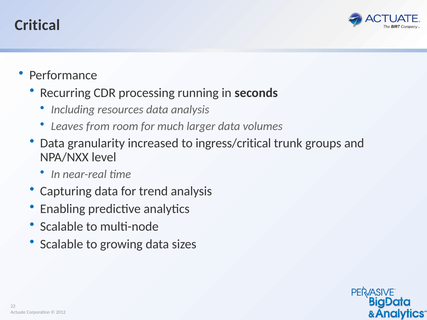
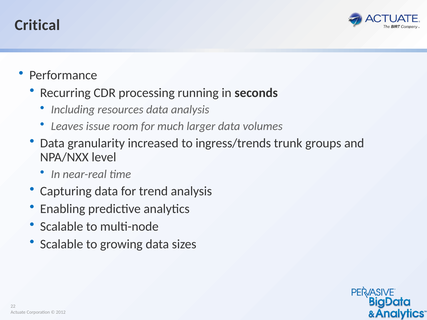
from: from -> issue (98, 126)
ingress/critical: ingress/critical -> ingress/trends (233, 143)
